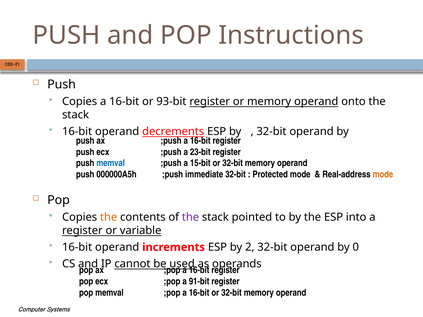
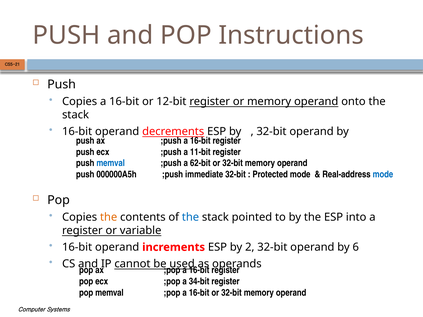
93-bit: 93-bit -> 12-bit (171, 102)
23-bit: 23-bit -> 11-bit (200, 152)
15-bit: 15-bit -> 62-bit (200, 163)
mode colour: orange -> blue (383, 175)
the colour: purple -> blue (191, 217)
0: 0 -> 6 (356, 247)
91-bit: 91-bit -> 34-bit (199, 282)
